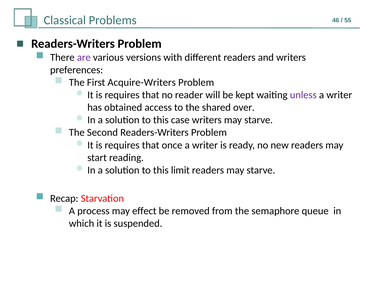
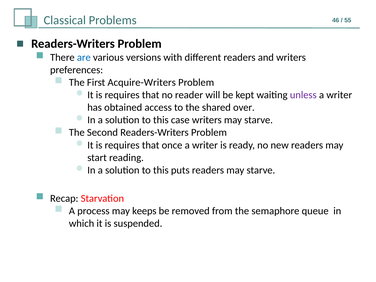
are colour: purple -> blue (84, 57)
limit: limit -> puts (180, 170)
effect: effect -> keeps (144, 211)
